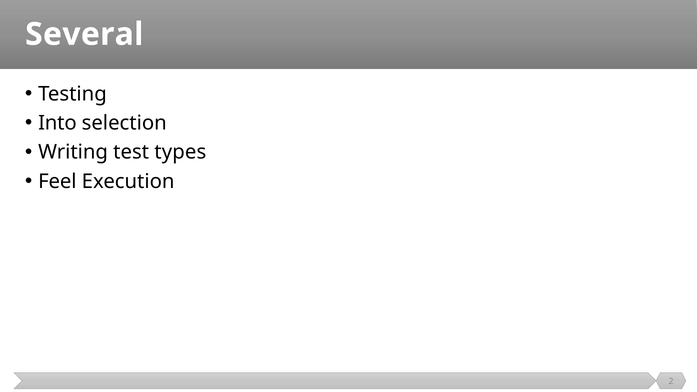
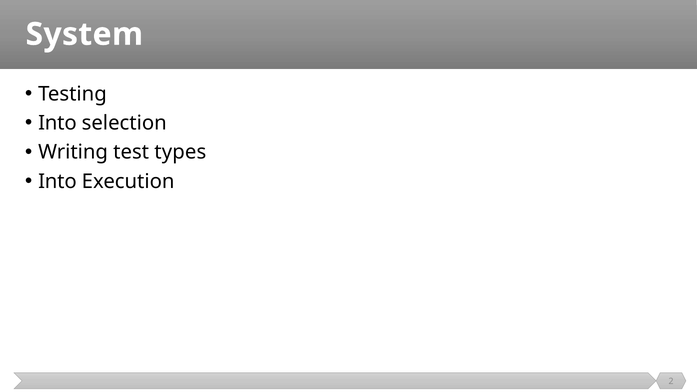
Several: Several -> System (84, 34)
Feel: Feel -> Into (57, 181)
